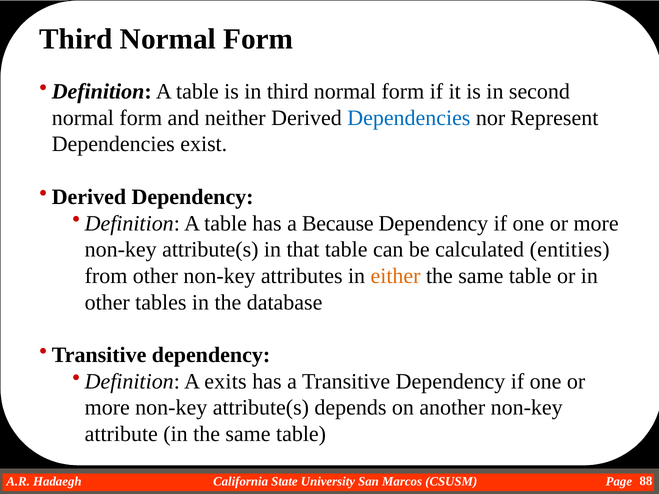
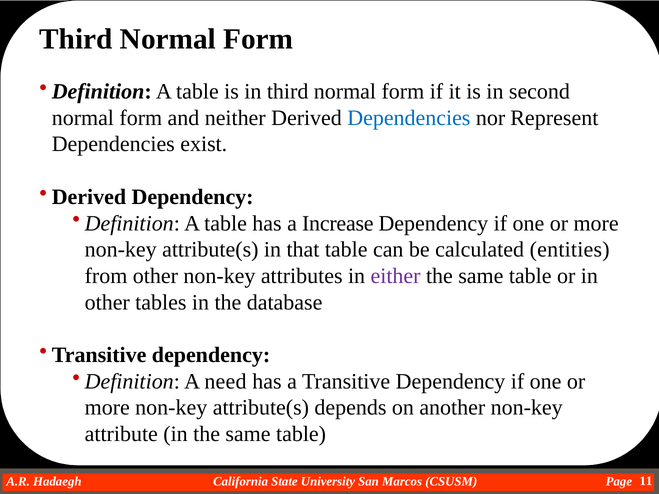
Because: Because -> Increase (338, 223)
either colour: orange -> purple (396, 276)
exits: exits -> need (225, 382)
88: 88 -> 11 (646, 481)
